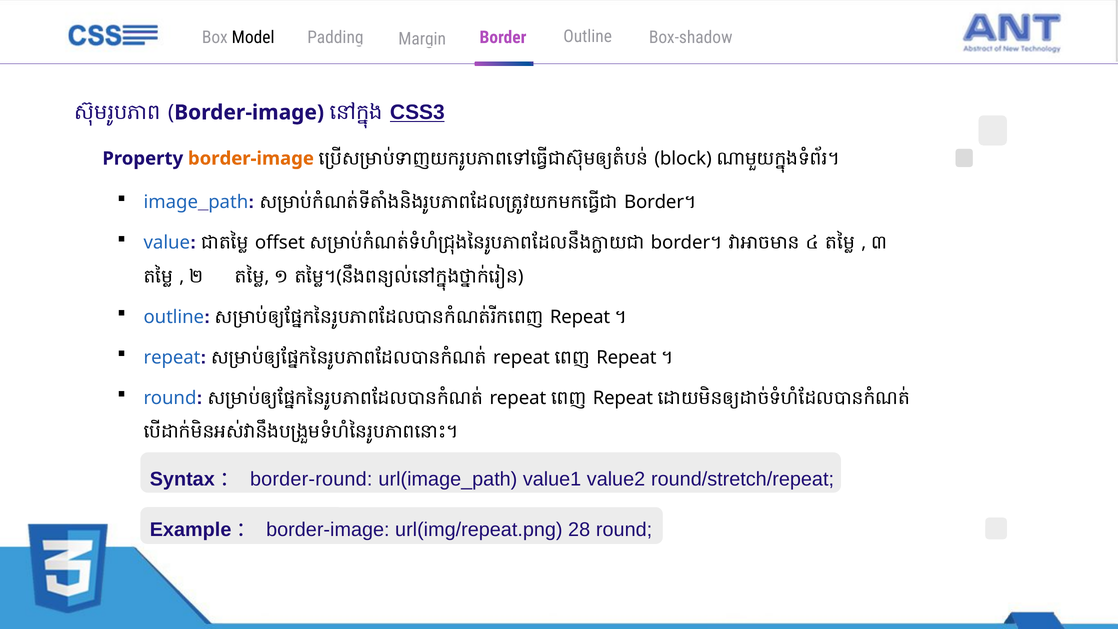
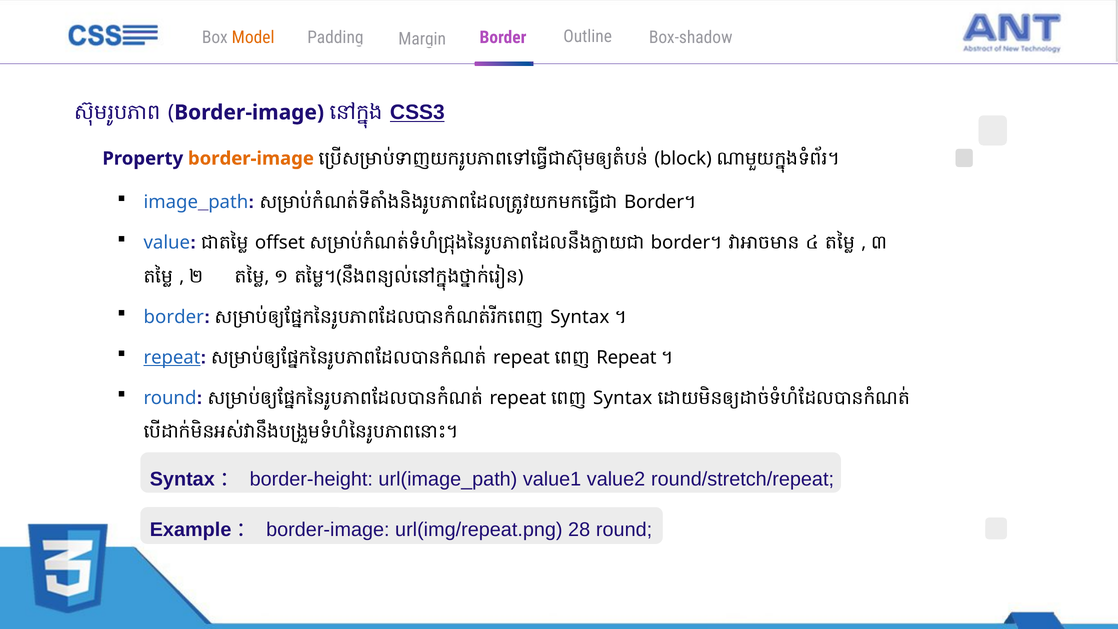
Model colour: black -> orange (253, 37)
outline: outline -> border (174, 317)
Repeat: Repeat -> Syntax (580, 317)
repeat underline: none -> present (172, 357)
Repeat: Repeat -> Syntax (623, 398)
border-round: border-round -> border-height (311, 479)
